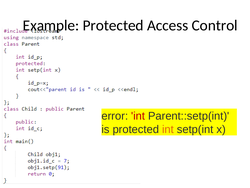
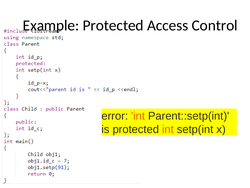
int colour: red -> orange (138, 116)
